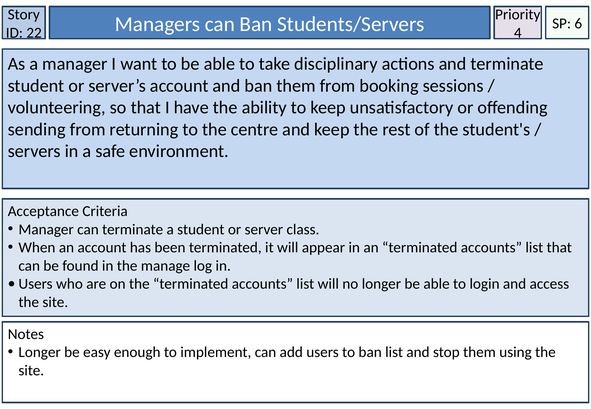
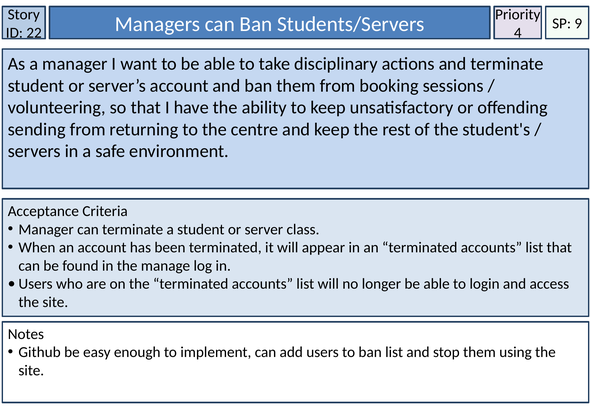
6: 6 -> 9 (578, 24)
Longer: Longer -> Github (40, 352)
